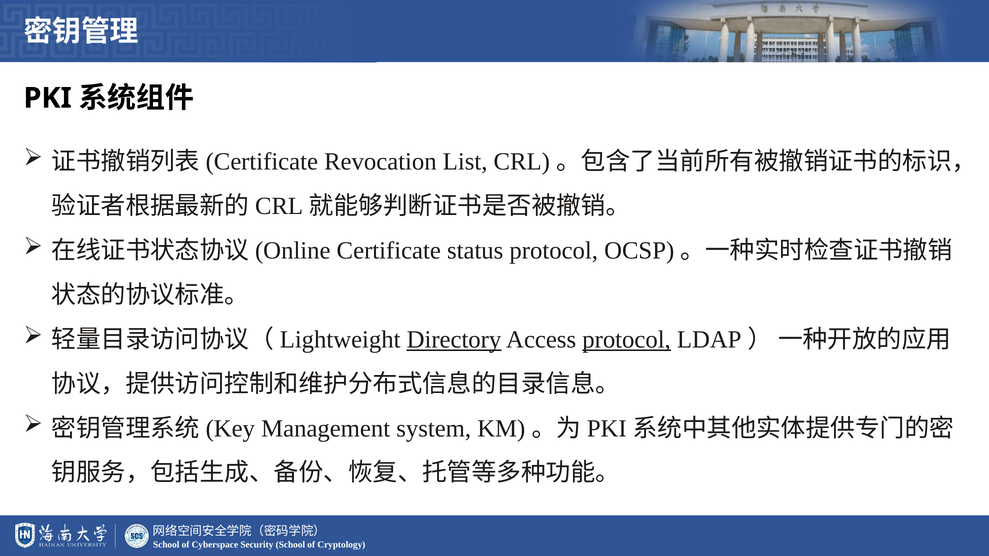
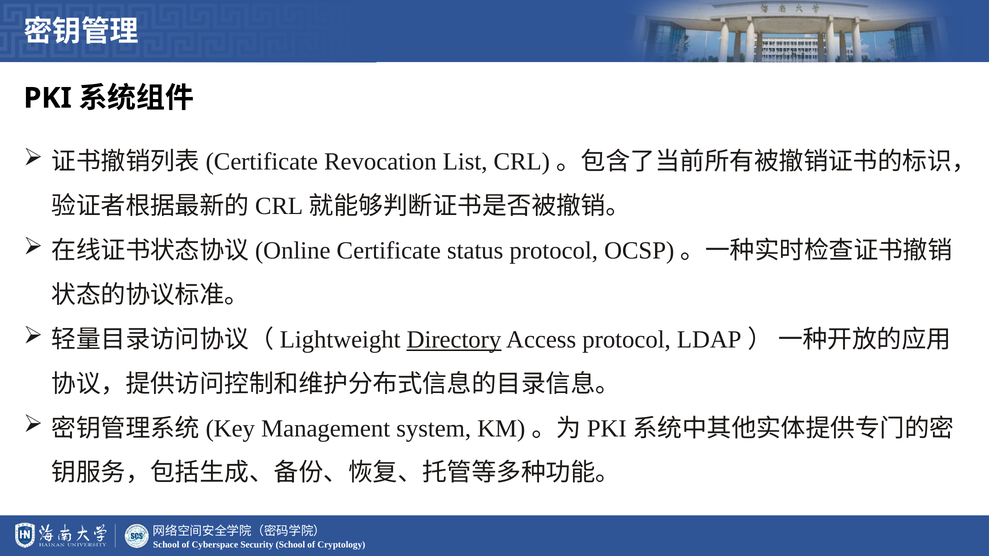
protocol underline: present -> none (627, 340)
